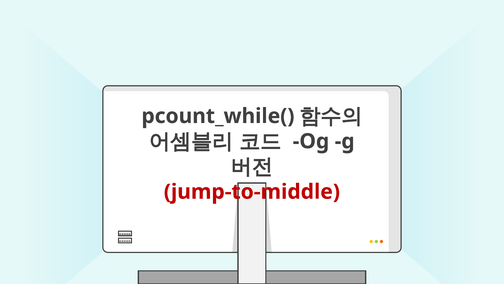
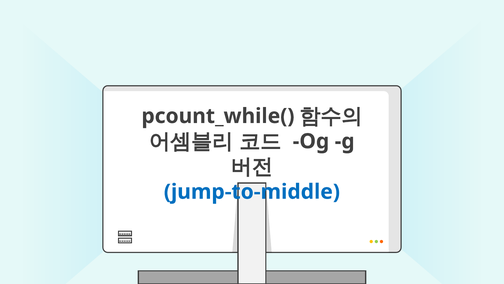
jump-to-middle colour: red -> blue (252, 191)
